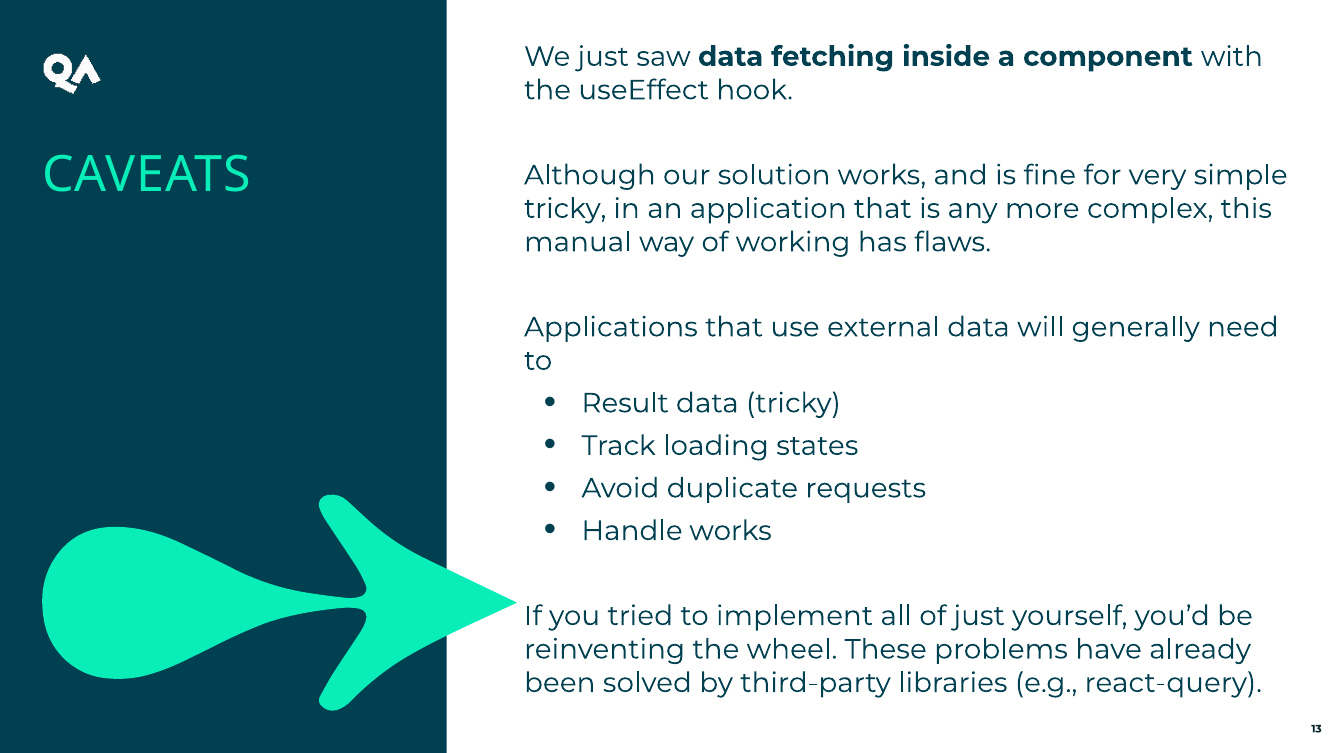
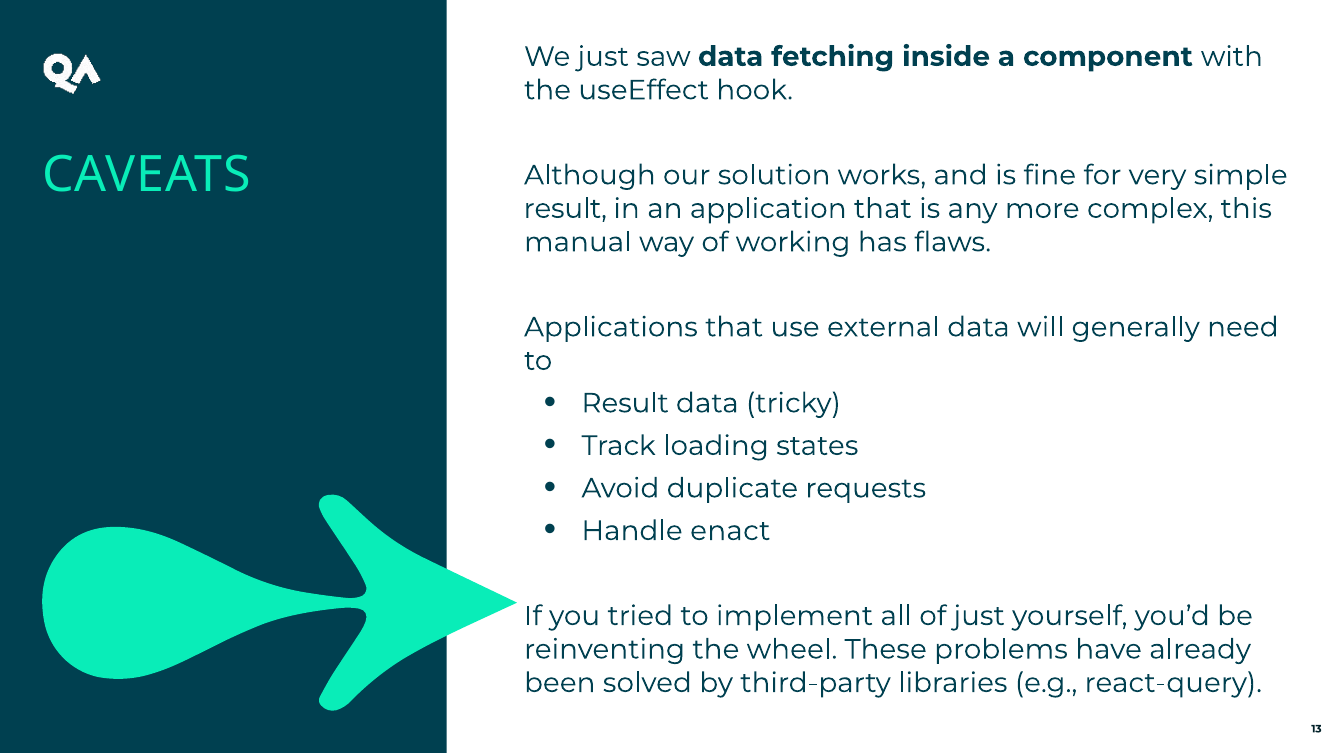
tricky: tricky -> result (565, 209)
Handle works: works -> enact (730, 531)
